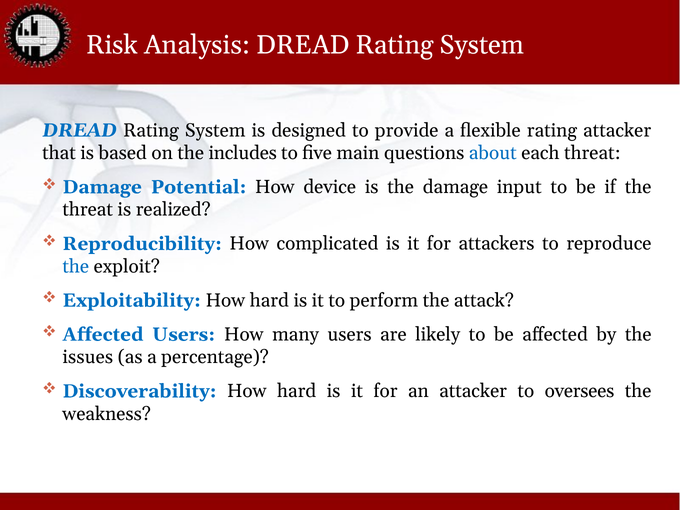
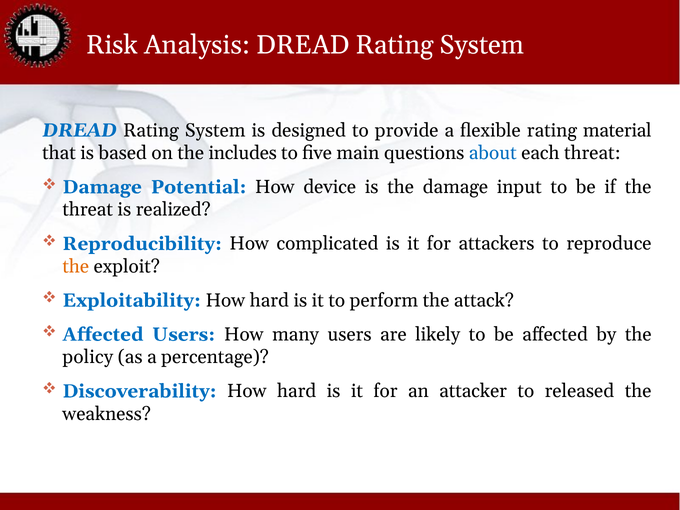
rating attacker: attacker -> material (617, 130)
the colour: blue -> orange (76, 266)
issues: issues -> policy (88, 357)
oversees: oversees -> released (579, 391)
